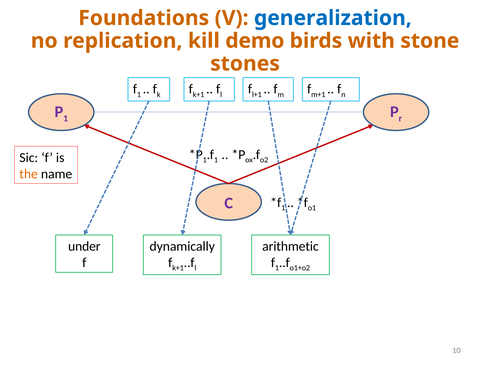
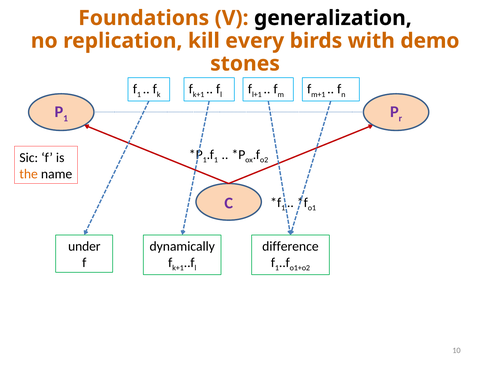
generalization colour: blue -> black (333, 18)
demo: demo -> every (255, 41)
stone: stone -> demo (430, 41)
arithmetic: arithmetic -> difference (290, 247)
